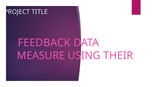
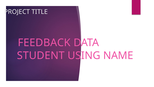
MEASURE: MEASURE -> STUDENT (41, 55)
THEIR: THEIR -> NAME (118, 55)
